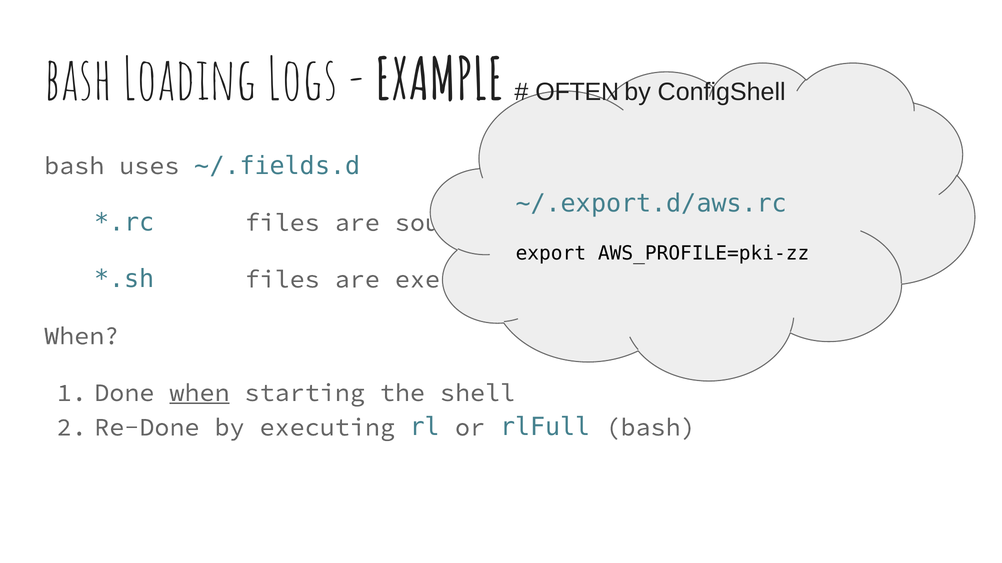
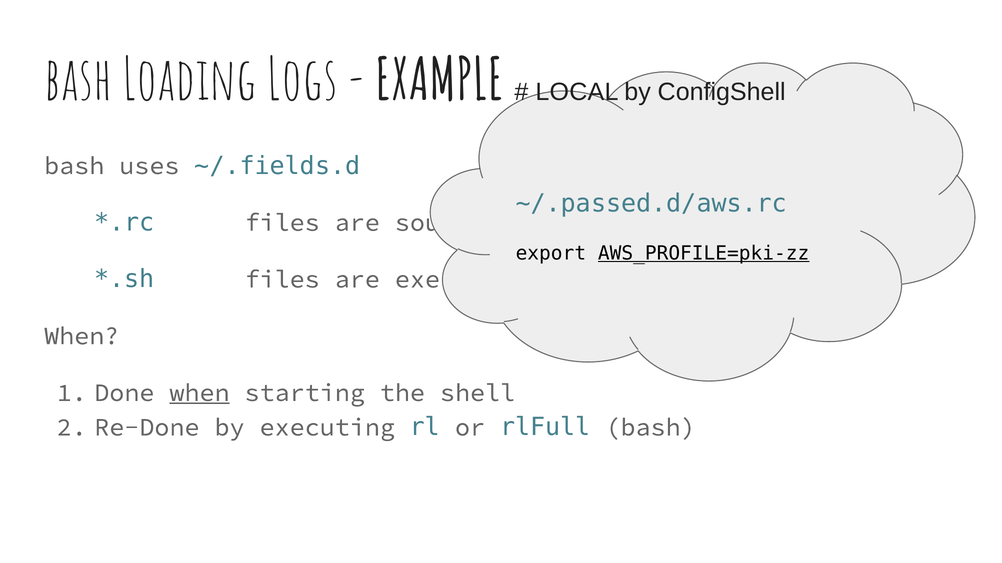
OFTEN: OFTEN -> LOCAL (577, 92)
~/.export.d/aws.rc: ~/.export.d/aws.rc -> ~/.passed.d/aws.rc (651, 204)
AWS_PROFILE=pki-zz underline: none -> present (704, 254)
